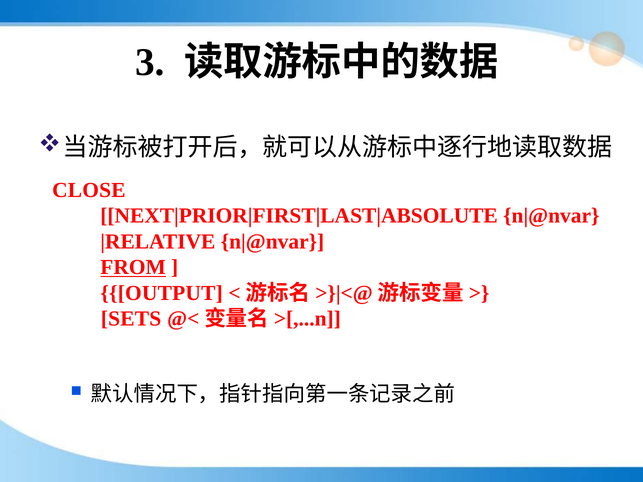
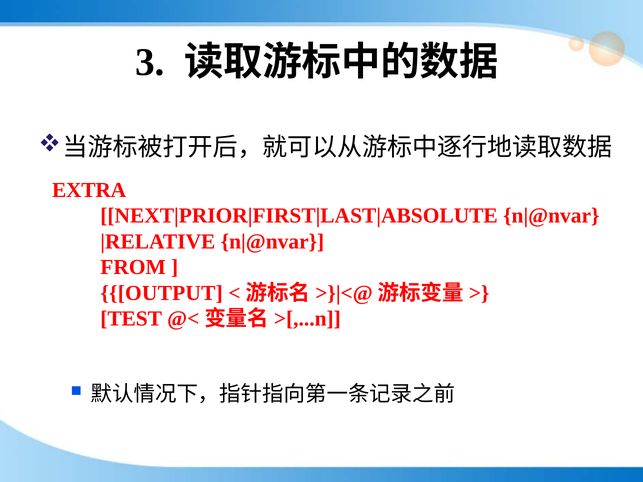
CLOSE: CLOSE -> EXTRA (89, 190)
FROM underline: present -> none (133, 267)
SETS: SETS -> TEST (131, 319)
